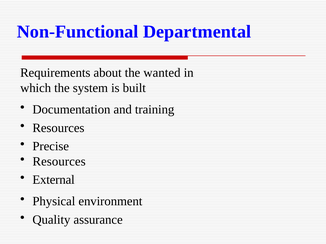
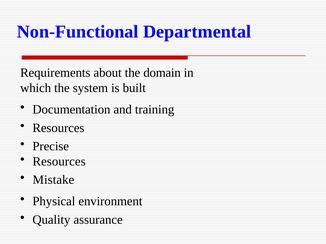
wanted: wanted -> domain (162, 73)
External: External -> Mistake (53, 180)
